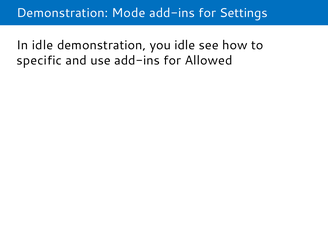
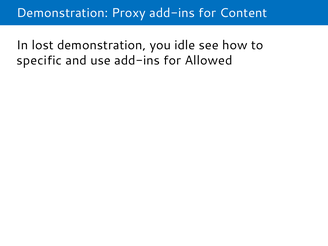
Mode: Mode -> Proxy (129, 13)
Settings: Settings -> Content (243, 13)
In idle: idle -> lost (43, 45)
